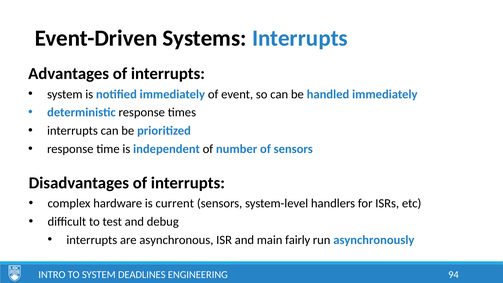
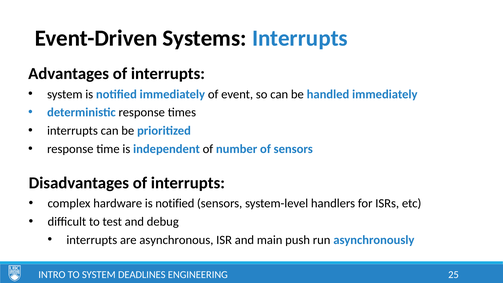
hardware is current: current -> notified (175, 203)
fairly: fairly -> push (298, 240)
94: 94 -> 25 (453, 275)
